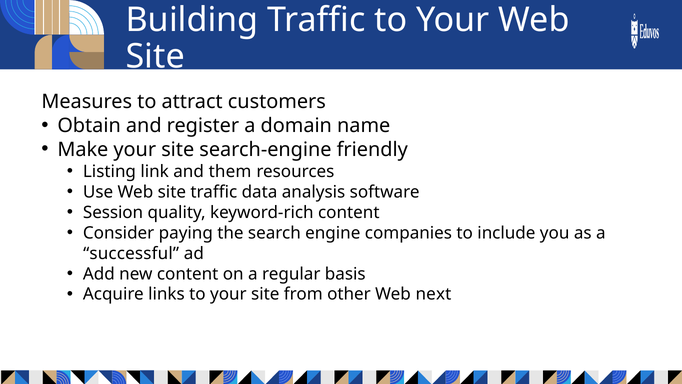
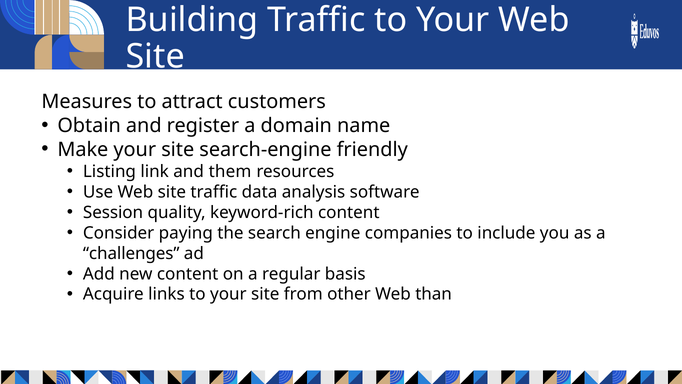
successful: successful -> challenges (131, 253)
next: next -> than (434, 294)
